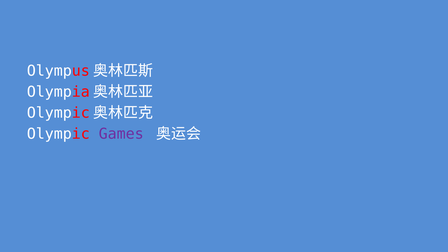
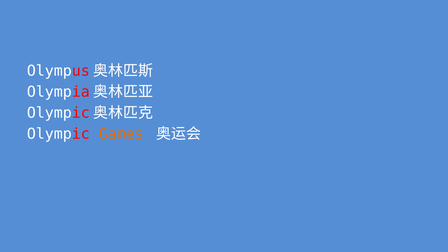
Games colour: purple -> orange (121, 134)
